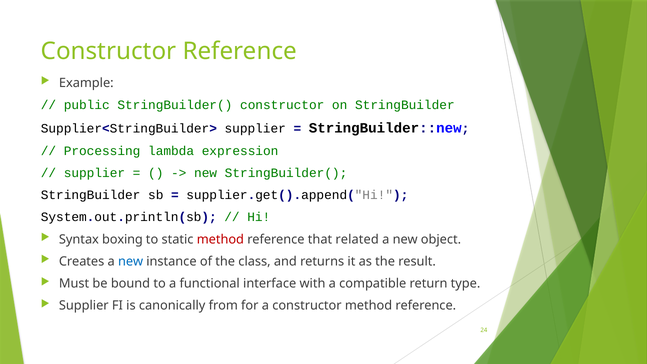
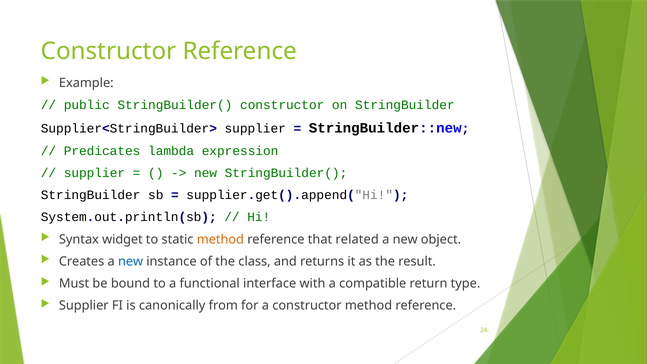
Processing: Processing -> Predicates (102, 151)
boxing: boxing -> widget (122, 239)
method colour: red -> orange (220, 239)
